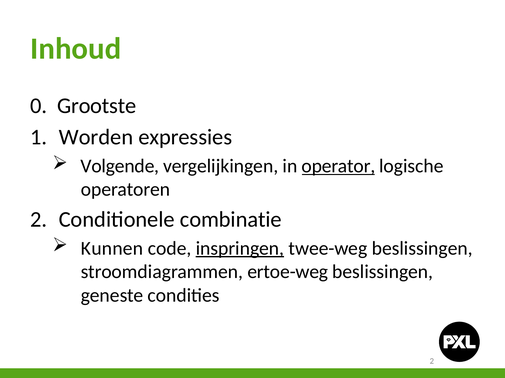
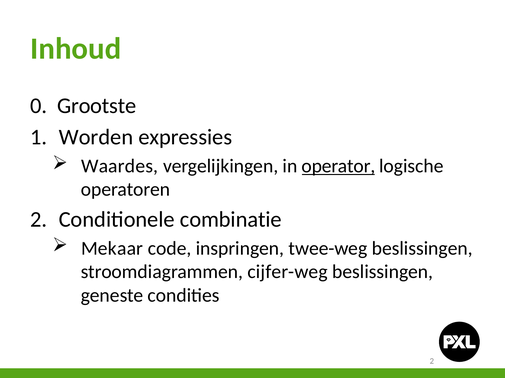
Volgende: Volgende -> Waardes (120, 166)
Kunnen: Kunnen -> Mekaar (112, 249)
inspringen underline: present -> none (240, 249)
ertoe-weg: ertoe-weg -> cijfer-weg (288, 272)
